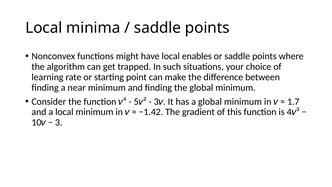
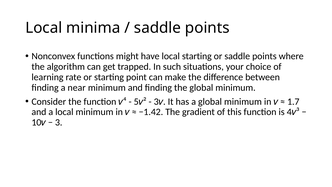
local enables: enables -> starting (197, 56)
